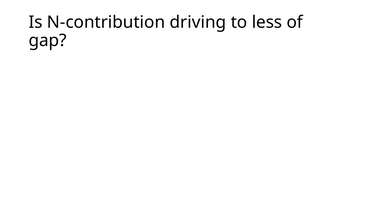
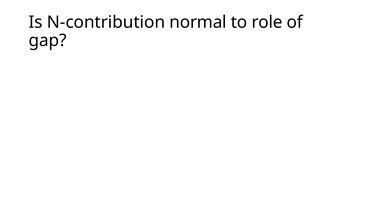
driving: driving -> normal (198, 22)
less: less -> role (267, 22)
